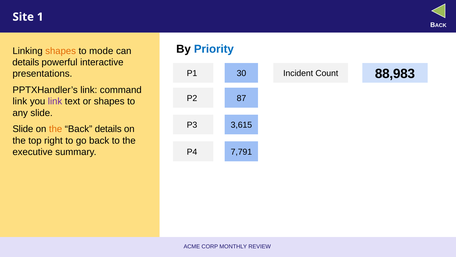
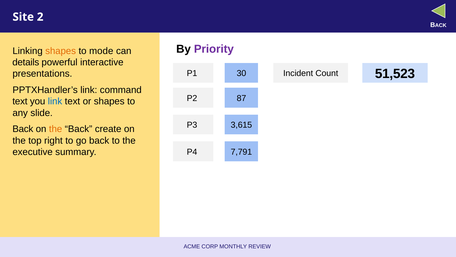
1: 1 -> 2 (40, 17)
Priority colour: blue -> purple (214, 49)
88,983: 88,983 -> 51,523 (395, 74)
link: link -> text (20, 101)
link colour: purple -> blue (55, 101)
Slide: Slide -> Back (23, 129)
Back details: details -> create (108, 129)
